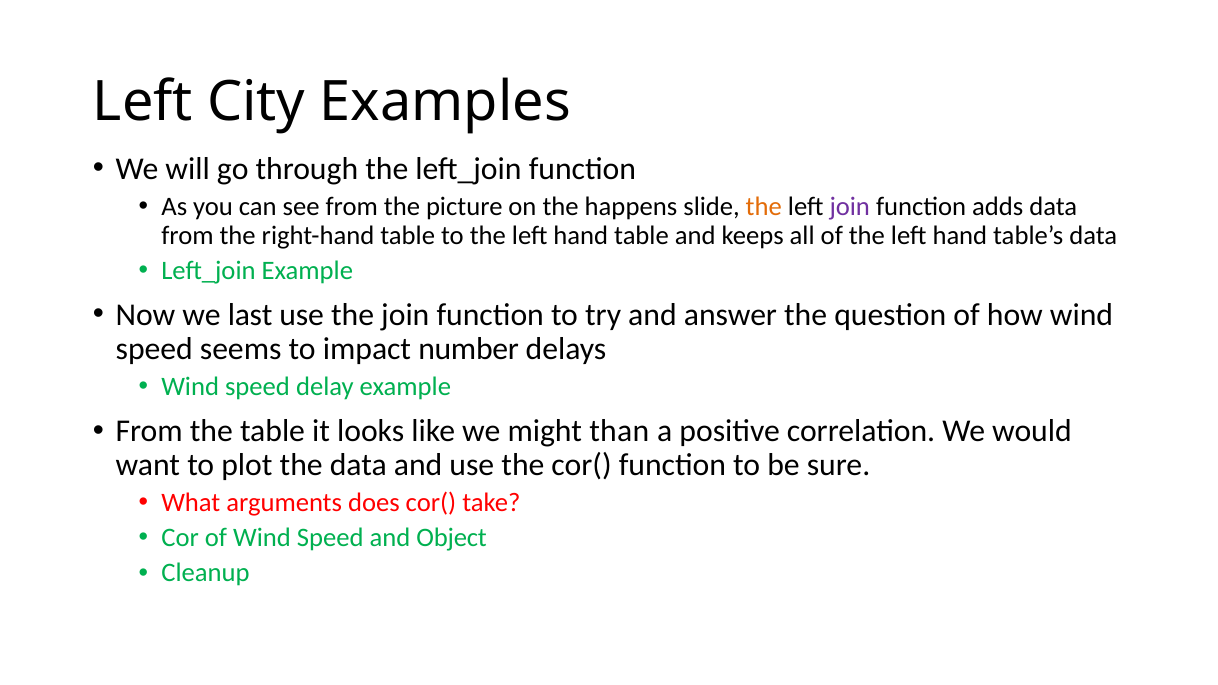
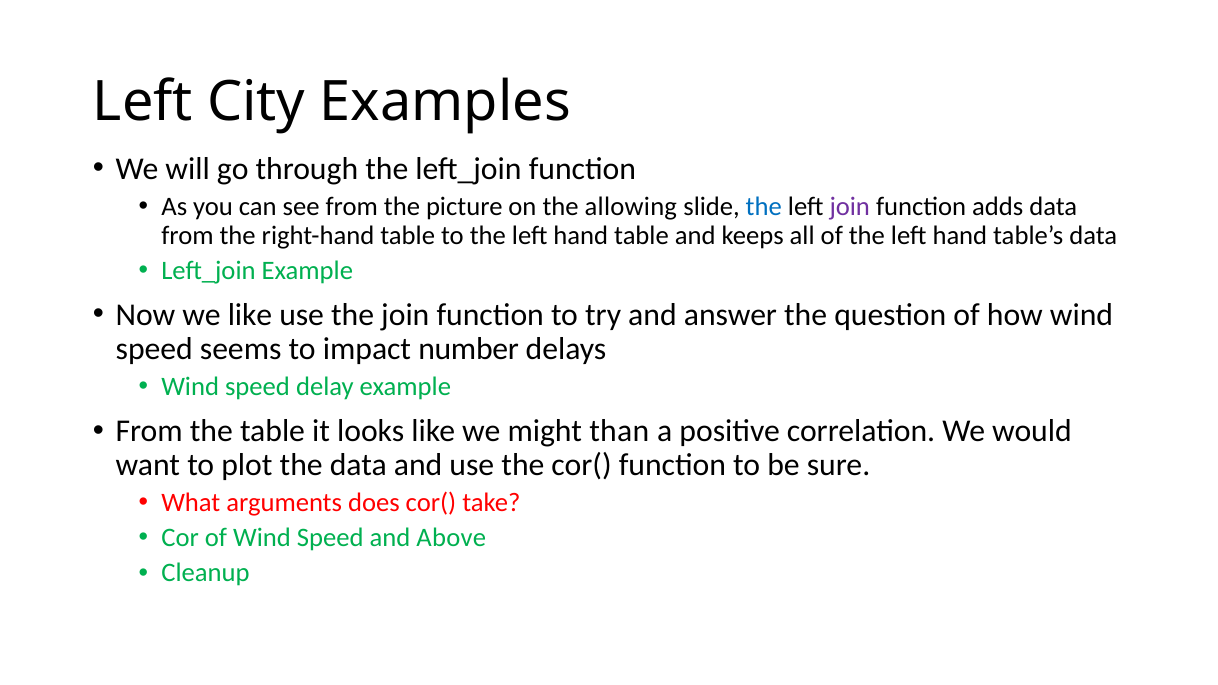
happens: happens -> allowing (631, 207)
the colour: orange -> blue (764, 207)
we last: last -> like (250, 315)
Object: Object -> Above (451, 538)
